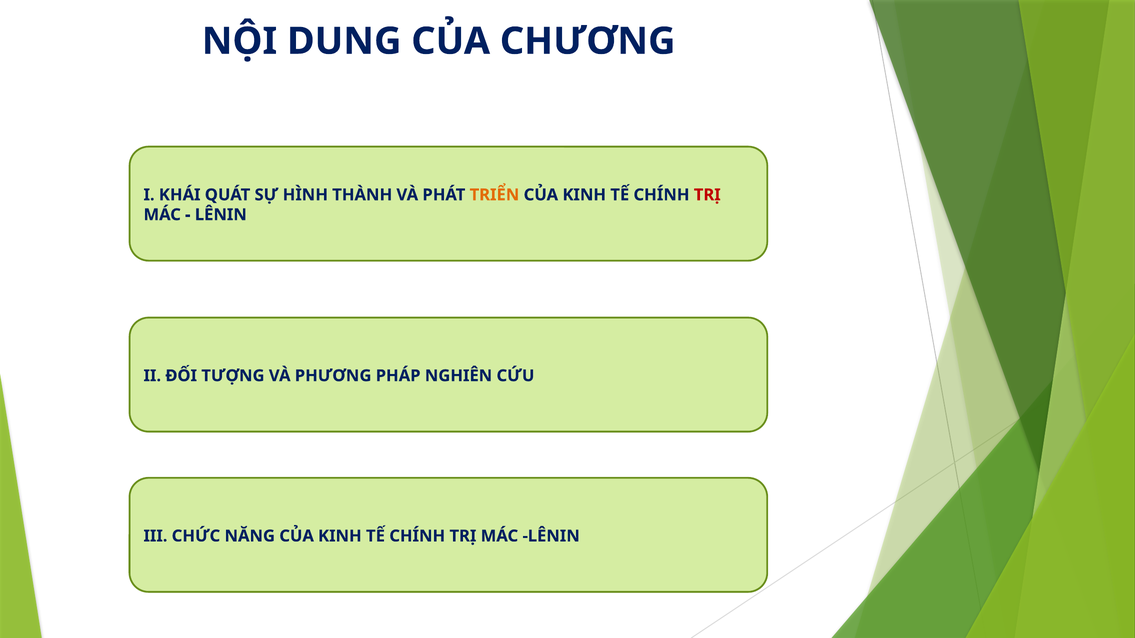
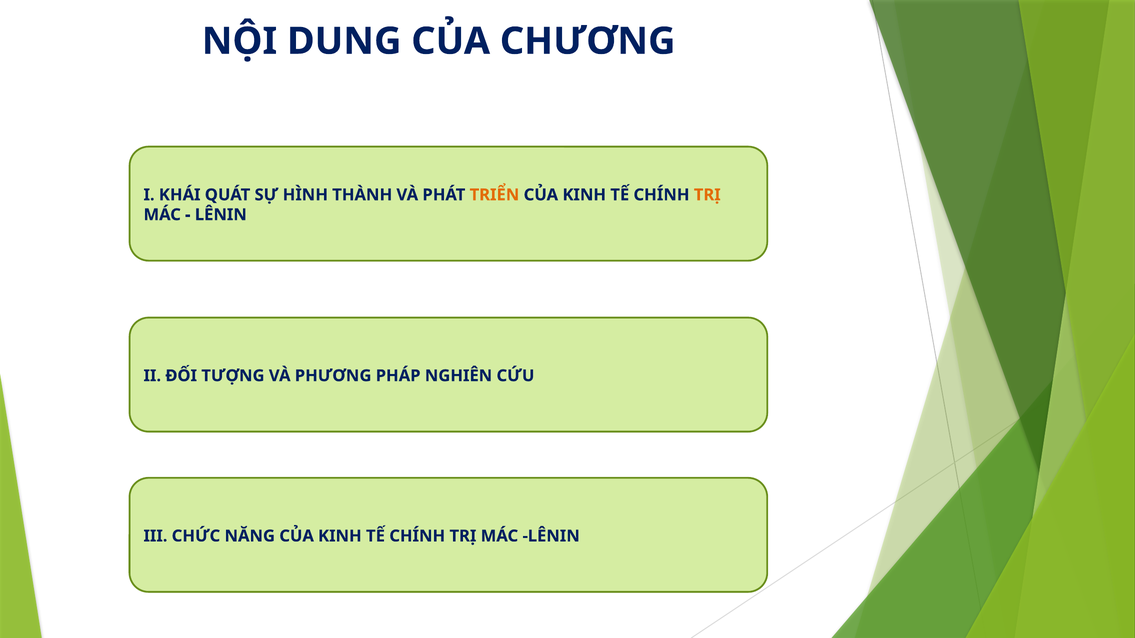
TRỊ colour: red -> orange (707, 195)
